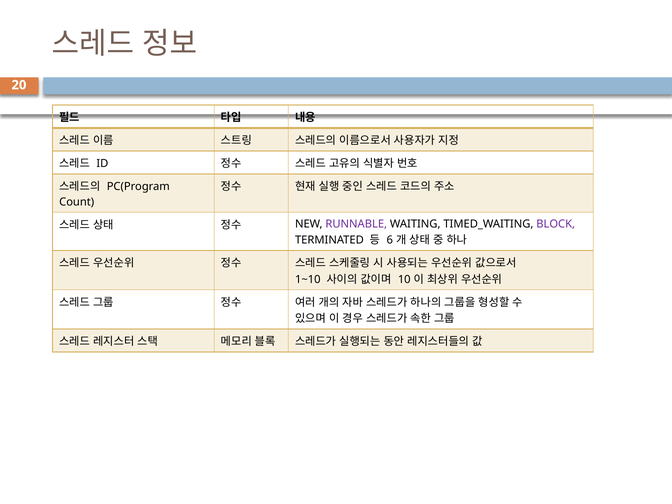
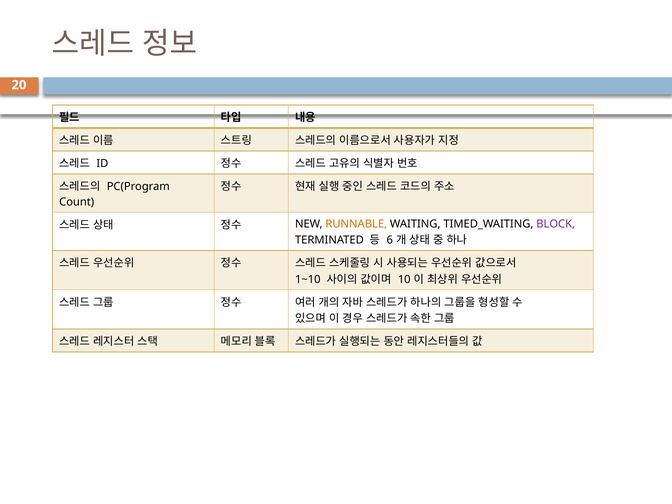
RUNNABLE colour: purple -> orange (356, 224)
